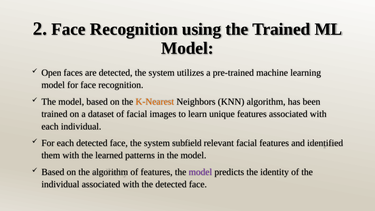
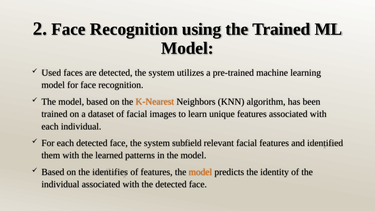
Open: Open -> Used (51, 73)
the algorithm: algorithm -> identifies (110, 172)
model colour: purple -> orange (200, 172)
